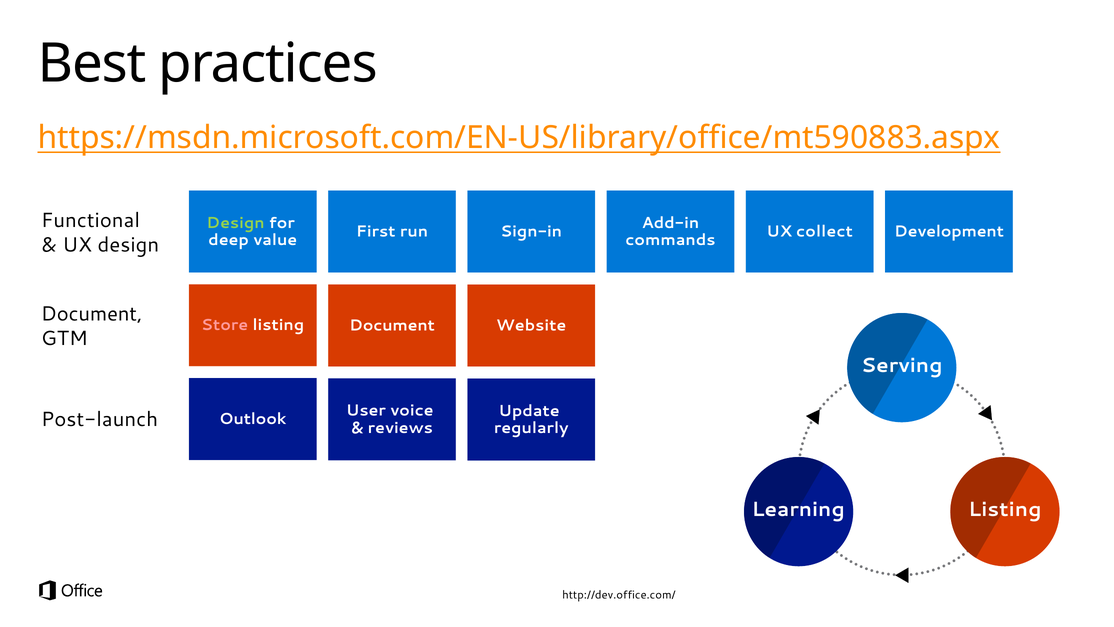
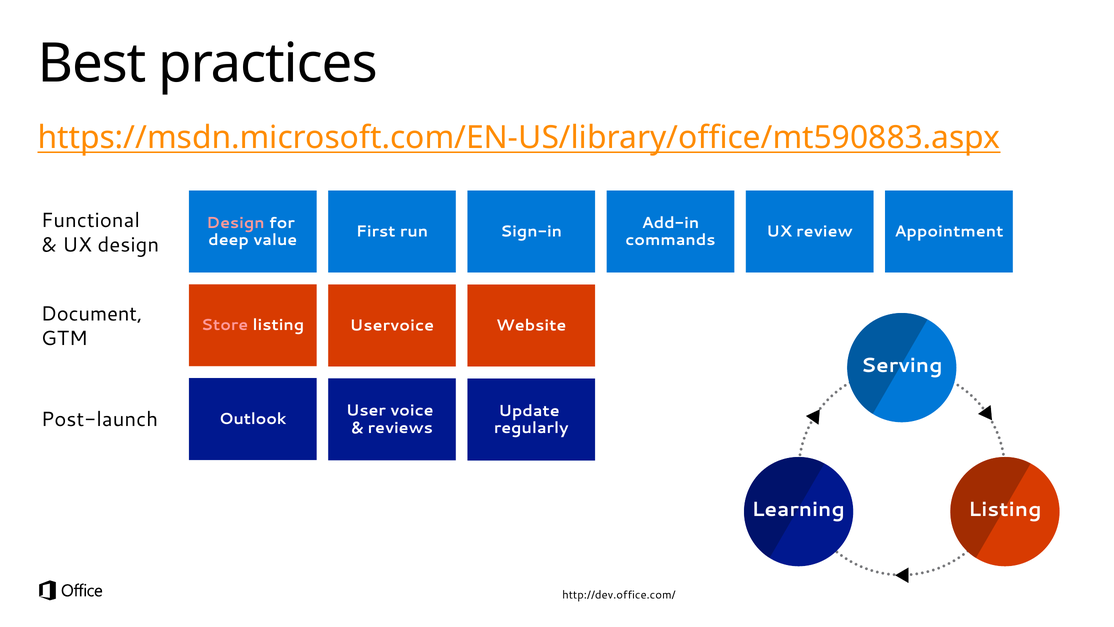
Design colour: light green -> pink (236, 223)
collect: collect -> review (824, 231)
Development: Development -> Appointment (949, 231)
listing Document: Document -> Uservoice (392, 325)
